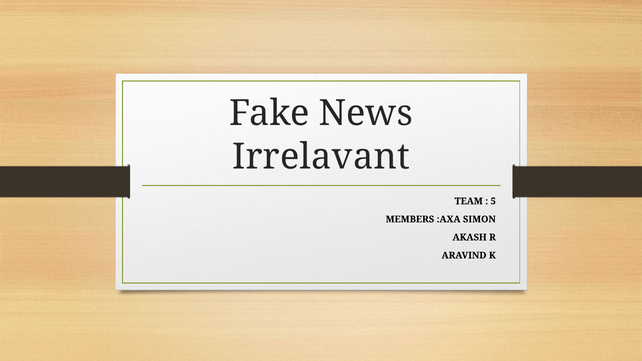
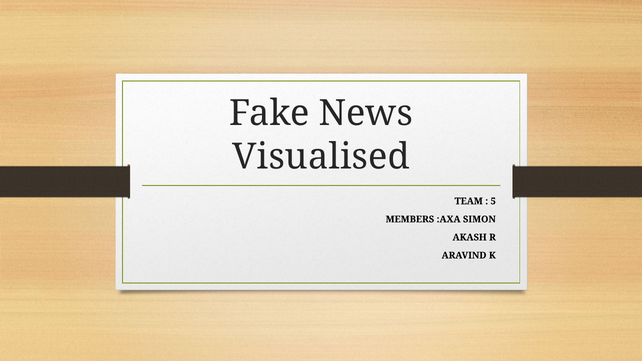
Irrelavant: Irrelavant -> Visualised (321, 157)
